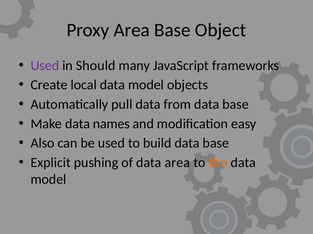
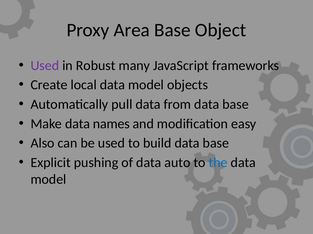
Should: Should -> Robust (96, 66)
data area: area -> auto (177, 163)
the colour: orange -> blue (218, 163)
